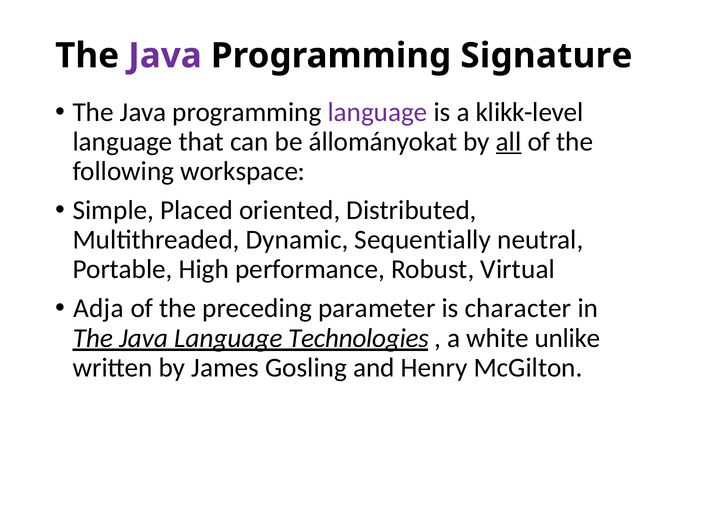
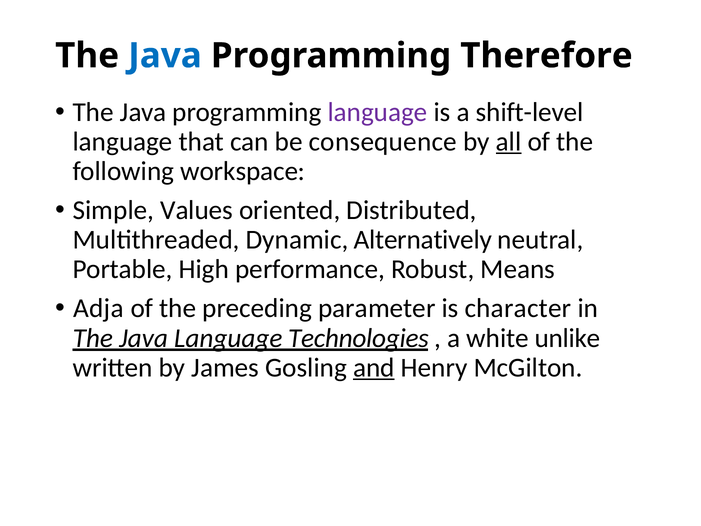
Java colour: purple -> blue (165, 56)
Signature: Signature -> Therefore (546, 56)
klikk-level: klikk-level -> shift-level (530, 112)
állományokat: állományokat -> consequence (383, 142)
Placed: Placed -> Values (197, 210)
Sequentially: Sequentially -> Alternatively (423, 239)
Virtual: Virtual -> Means (518, 269)
and underline: none -> present (374, 367)
